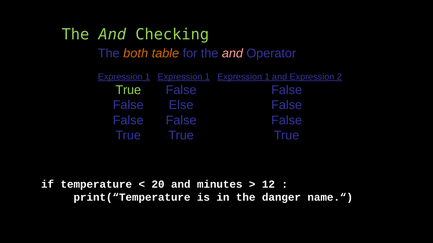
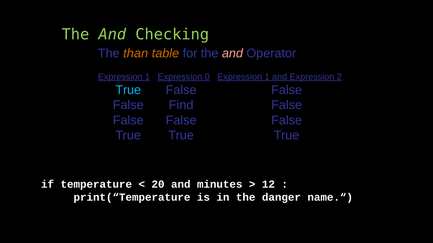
both: both -> than (136, 53)
1: 1 -> 0 (207, 77)
True colour: light green -> light blue (128, 90)
Else: Else -> Find (181, 105)
